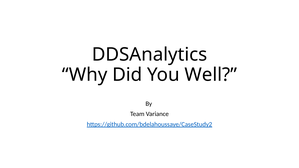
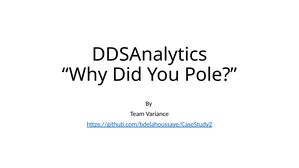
Well: Well -> Pole (211, 75)
